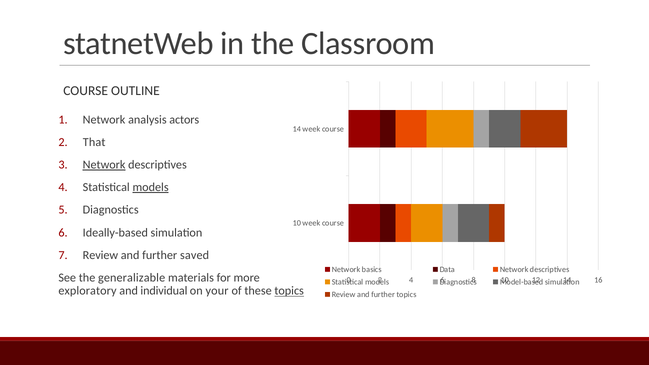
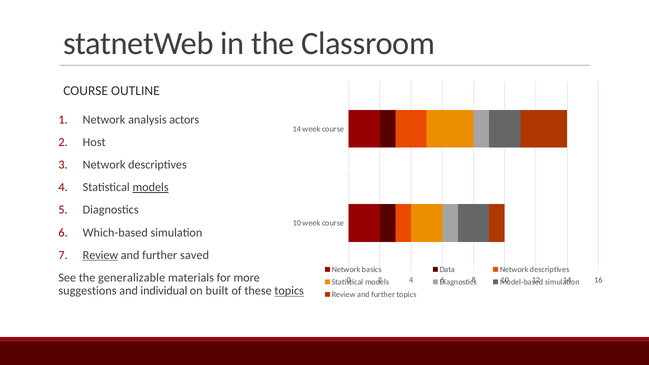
That: That -> Host (94, 142)
Network underline: present -> none (104, 165)
Ideally-based: Ideally-based -> Which-based (115, 233)
Review underline: none -> present (100, 255)
exploratory: exploratory -> suggestions (87, 291)
your: your -> built (217, 291)
